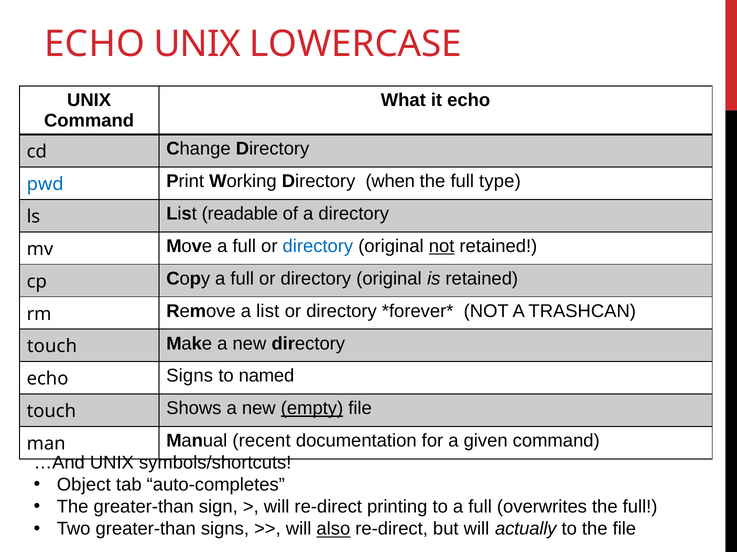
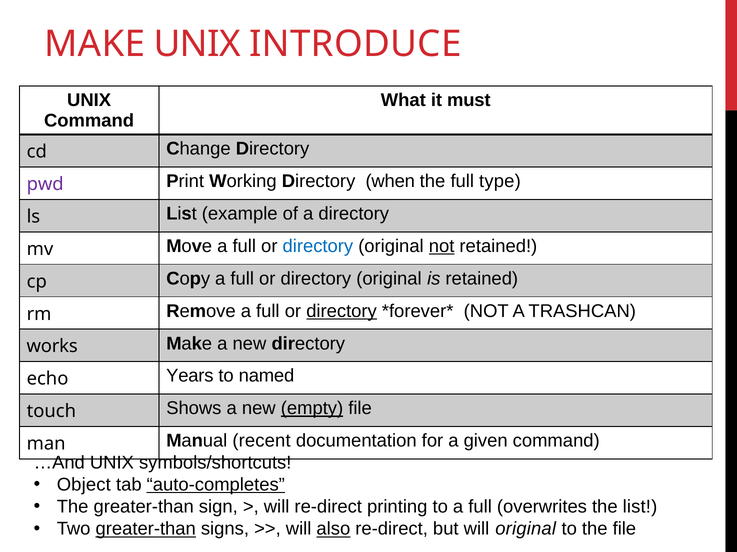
ECHO: ECHO -> MAKE (95, 44)
LOWERCASE: LOWERCASE -> INTRODUCE (355, 44)
it echo: echo -> must (469, 100)
pwd colour: blue -> purple (45, 184)
readable: readable -> example (240, 214)
Remove a list: list -> full (268, 311)
directory underline: none -> present (342, 311)
touch: touch -> works (52, 347)
echo Signs: Signs -> Years (190, 376)
auto-completes underline: none -> present (216, 485)
overwrites the full: full -> list (640, 508)
greater-than underline: none -> present (146, 530)
will actually: actually -> original (526, 530)
